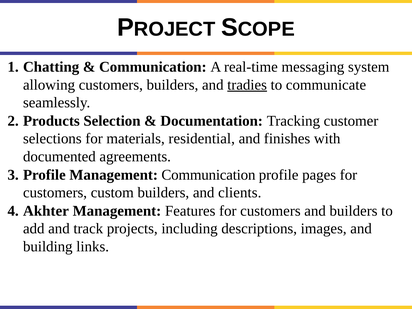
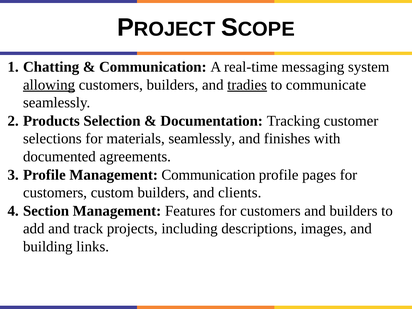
allowing underline: none -> present (49, 85)
materials residential: residential -> seamlessly (202, 139)
Akhter: Akhter -> Section (46, 211)
